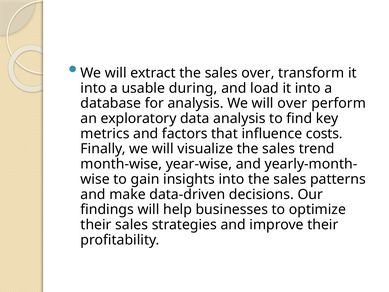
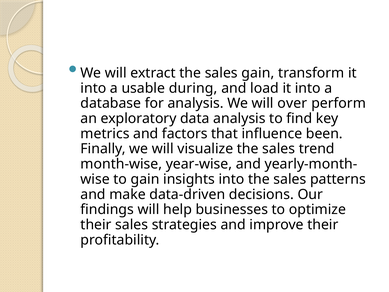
sales over: over -> gain (258, 73)
costs: costs -> been (324, 134)
